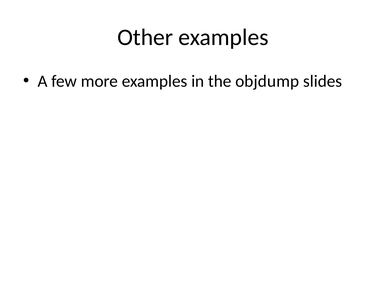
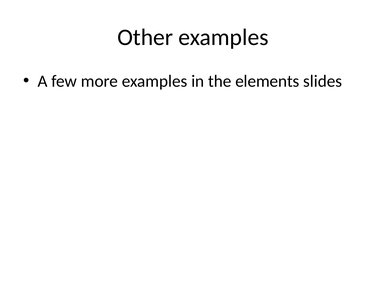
objdump: objdump -> elements (267, 81)
